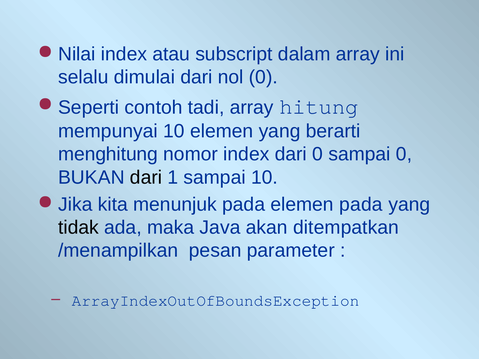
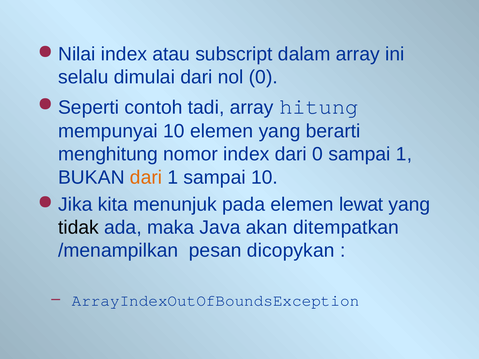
sampai 0: 0 -> 1 (404, 154)
dari colour: black -> orange (146, 177)
elemen pada: pada -> lewat (361, 204)
parameter: parameter -> dicopykan (291, 251)
